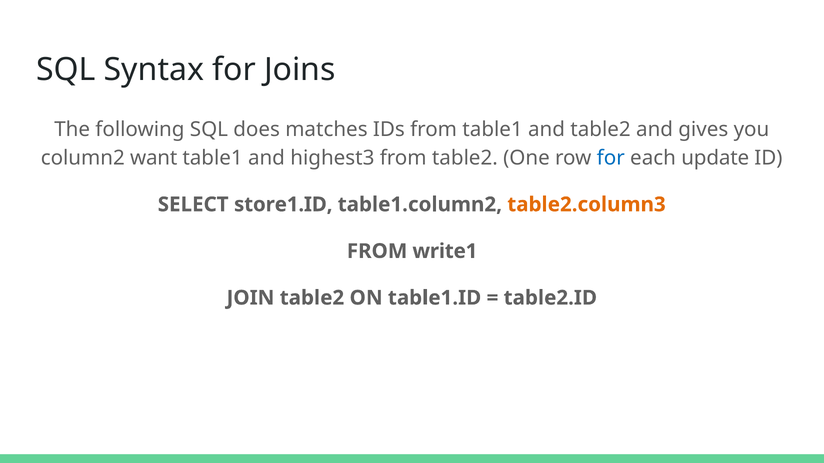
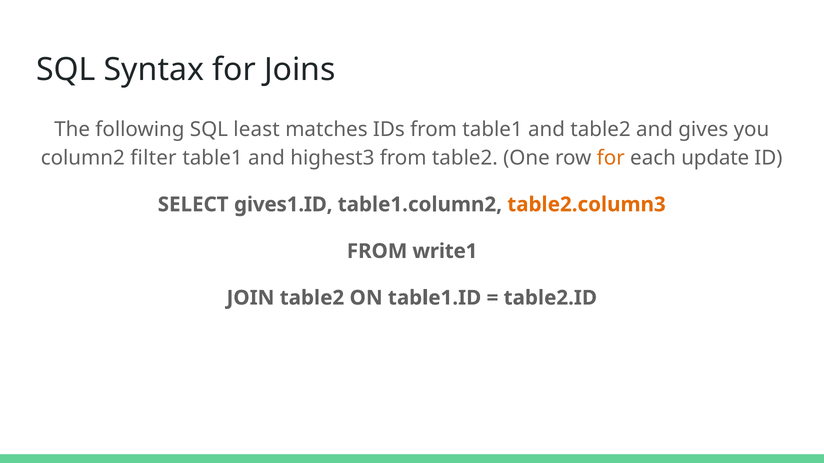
does: does -> least (257, 130)
want: want -> filter (153, 158)
for colour: blue -> orange (611, 158)
store1.ID: store1.ID -> gives1.ID (283, 205)
